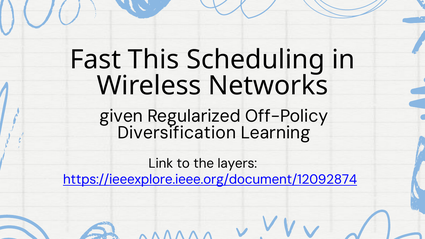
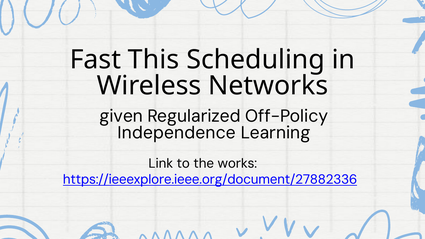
Diversification: Diversification -> Independence (177, 133)
layers: layers -> works (237, 164)
https://ieeexplore.ieee.org/document/12092874: https://ieeexplore.ieee.org/document/12092874 -> https://ieeexplore.ieee.org/document/27882336 (210, 179)
